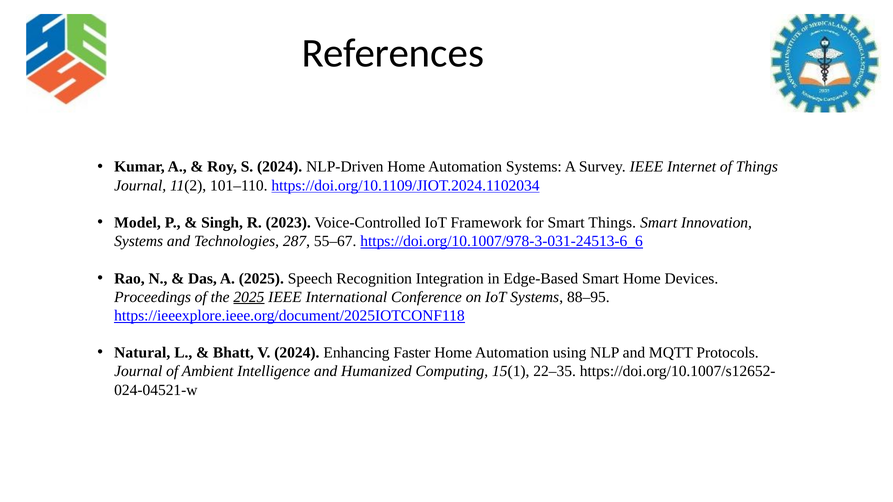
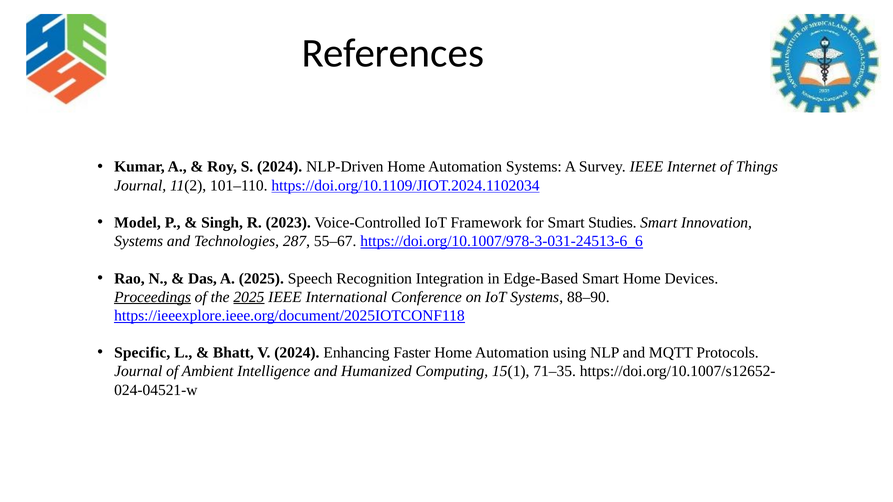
Smart Things: Things -> Studies (612, 223)
Proceedings underline: none -> present (153, 297)
88–95: 88–95 -> 88–90 (588, 297)
Natural: Natural -> Specific (142, 353)
22–35: 22–35 -> 71–35 (555, 372)
